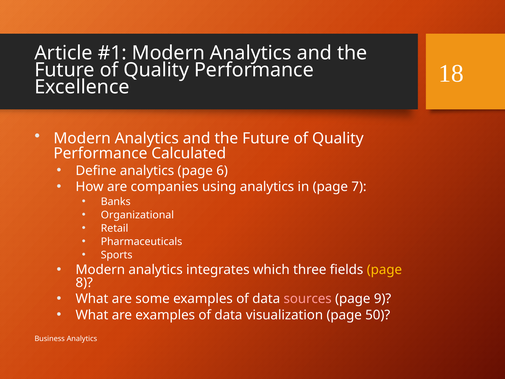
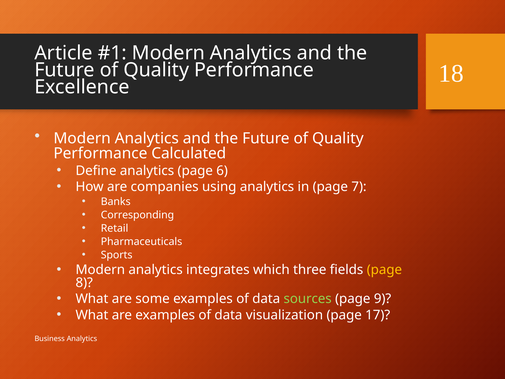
Organizational: Organizational -> Corresponding (137, 215)
sources colour: pink -> light green (308, 299)
50: 50 -> 17 (378, 315)
